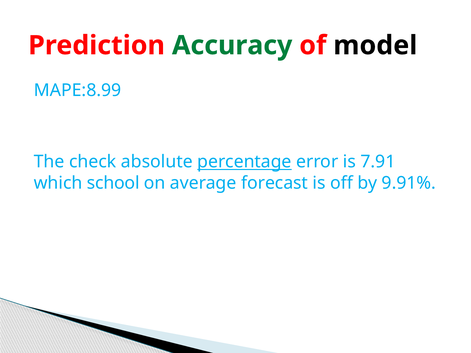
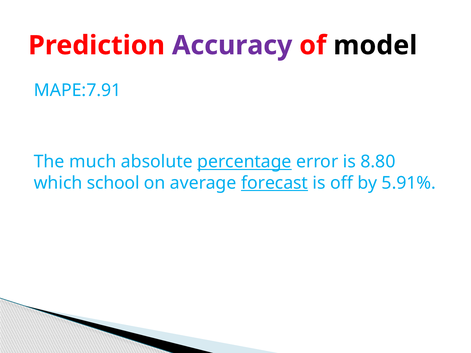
Accuracy colour: green -> purple (232, 45)
MAPE:8.99: MAPE:8.99 -> MAPE:7.91 (78, 90)
check: check -> much (93, 162)
7.91: 7.91 -> 8.80 (378, 162)
forecast underline: none -> present (275, 183)
9.91%: 9.91% -> 5.91% (409, 183)
